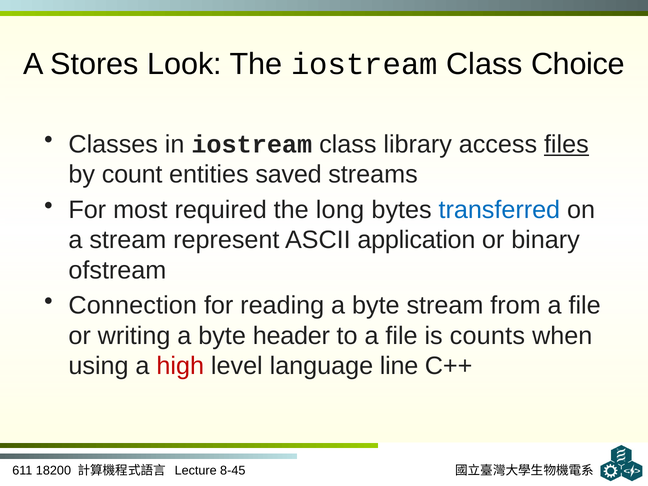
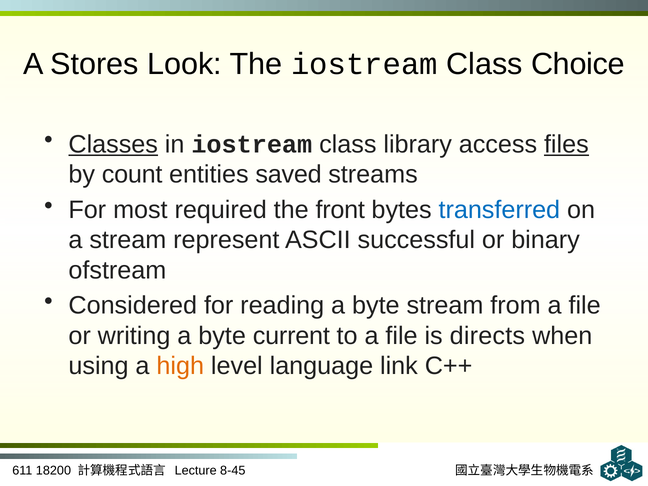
Classes underline: none -> present (113, 144)
long: long -> front (340, 210)
application: application -> successful (416, 240)
Connection: Connection -> Considered (133, 306)
header: header -> current (291, 336)
counts: counts -> directs (487, 336)
high colour: red -> orange (180, 366)
line: line -> link (399, 366)
